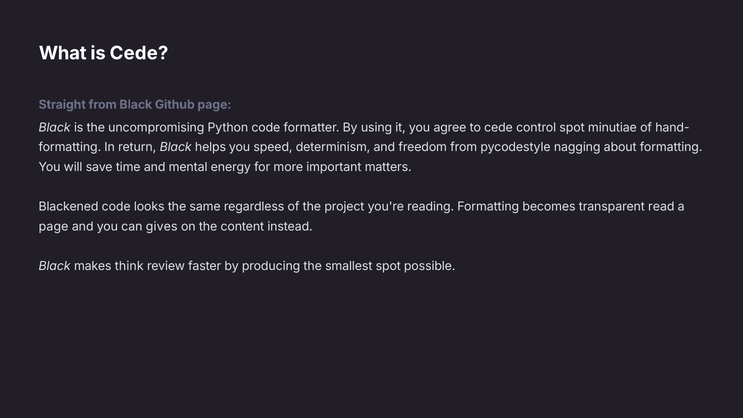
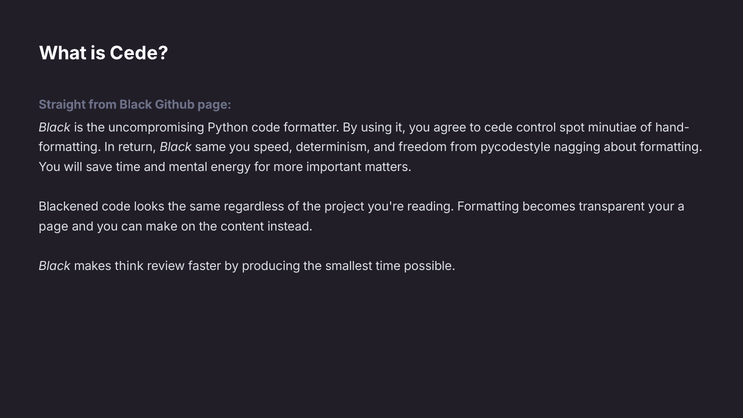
Black helps: helps -> same (211, 147)
read: read -> your (661, 207)
gives: gives -> make (162, 226)
smallest spot: spot -> time (388, 266)
